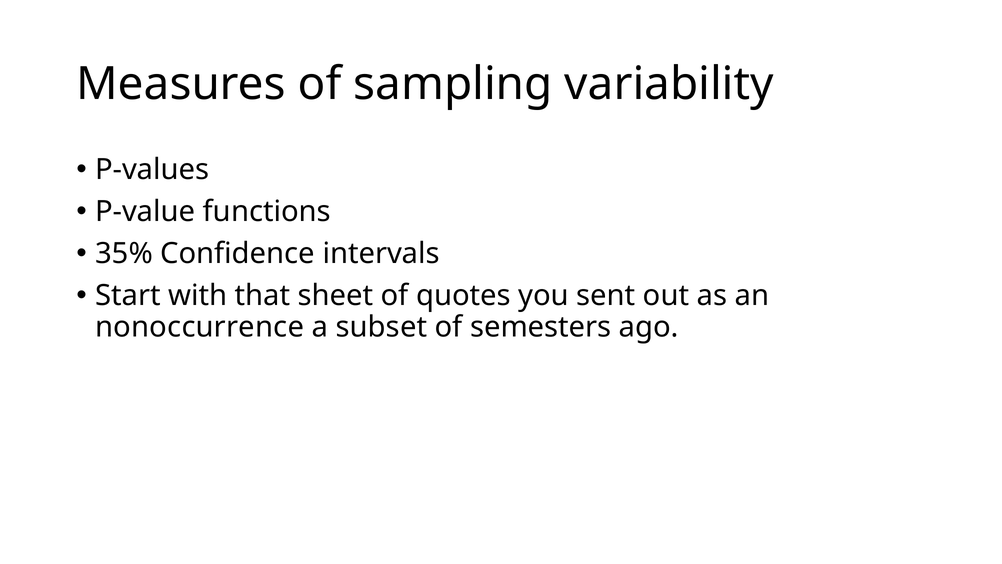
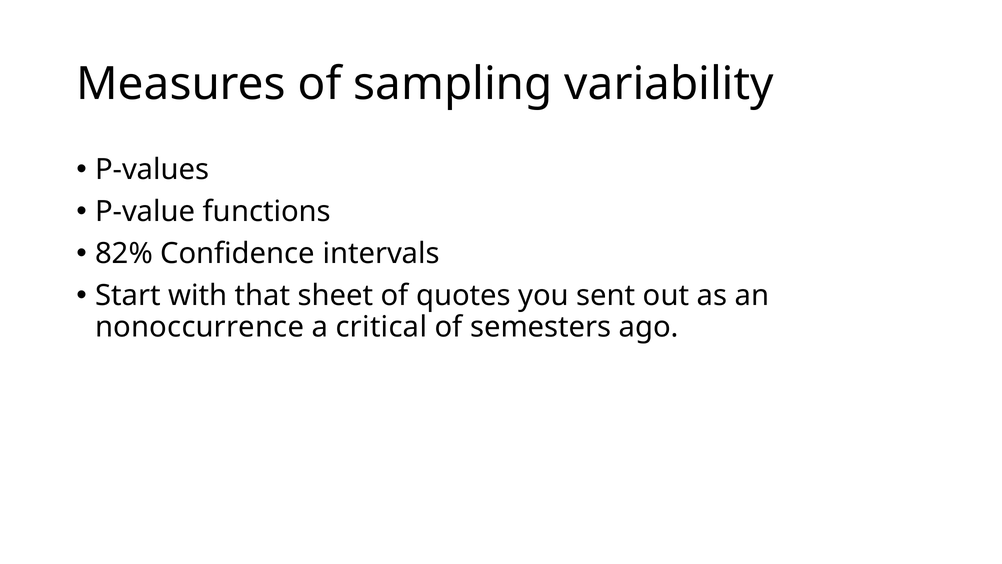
35%: 35% -> 82% (124, 253)
subset: subset -> critical (381, 327)
